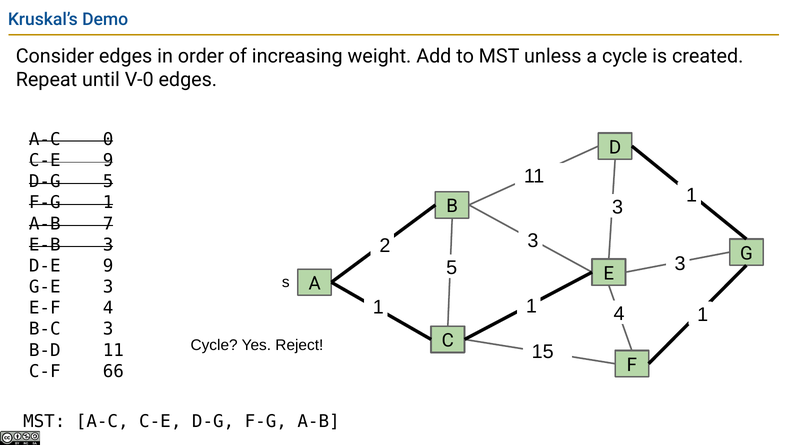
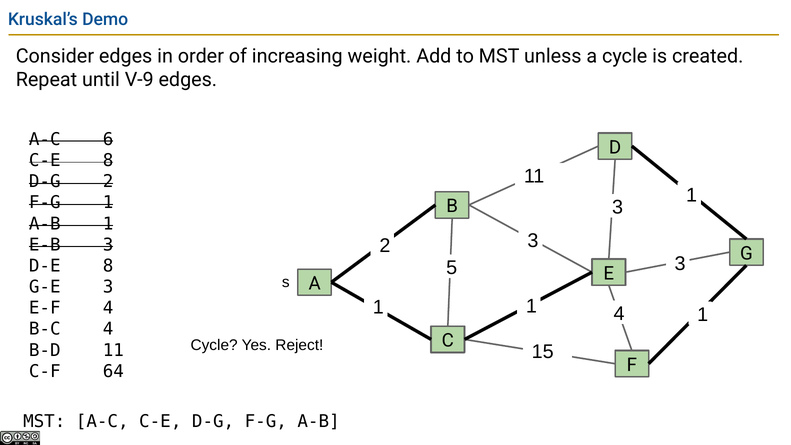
V-0: V-0 -> V-9 (139, 80)
0: 0 -> 6 (108, 139)
C-E 9: 9 -> 8 (108, 161)
D-G 5: 5 -> 2 (108, 182)
A-B 7: 7 -> 1 (108, 224)
D-E 9: 9 -> 8 (108, 266)
B-C 3: 3 -> 4 (108, 329)
66: 66 -> 64 (113, 371)
